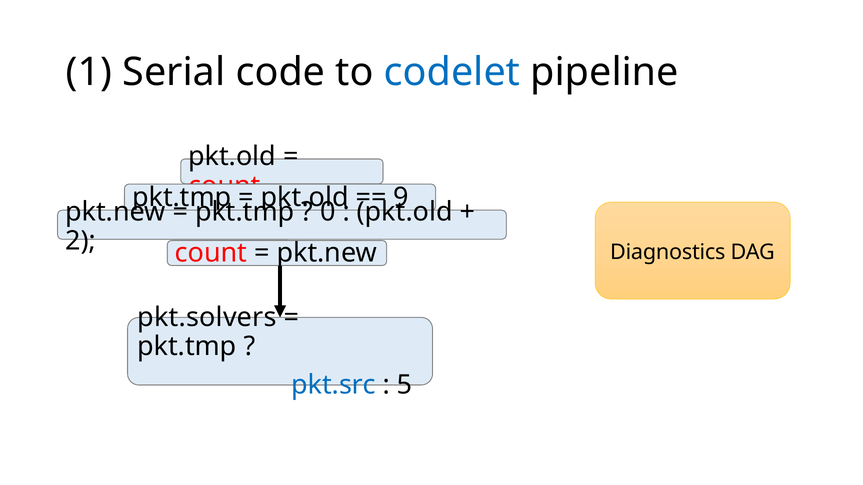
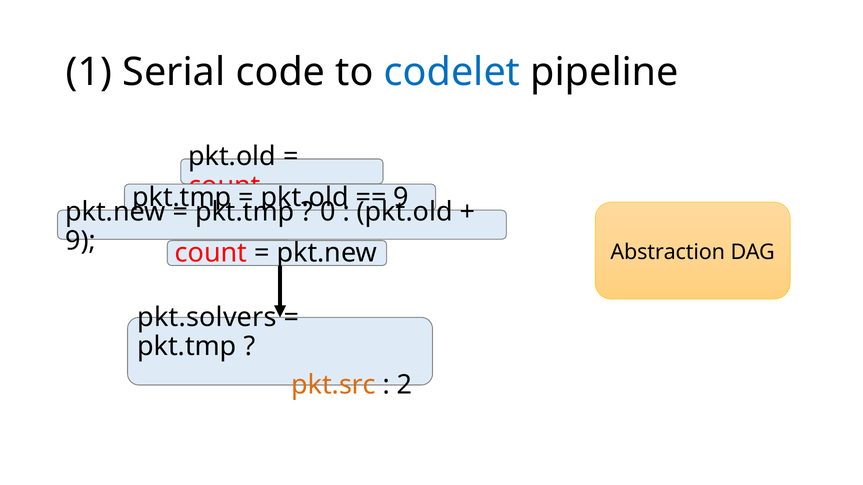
2: 2 -> 9 (81, 241)
Diagnostics: Diagnostics -> Abstraction (668, 252)
pkt.src colour: blue -> orange (334, 385)
5: 5 -> 2 (405, 385)
